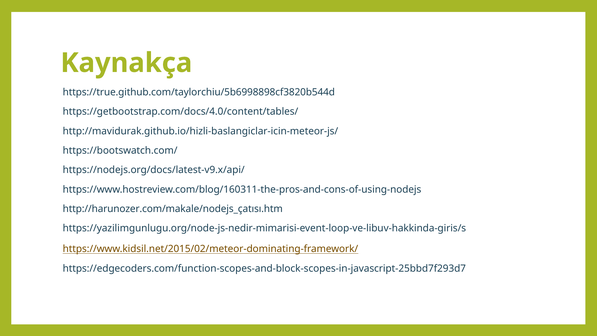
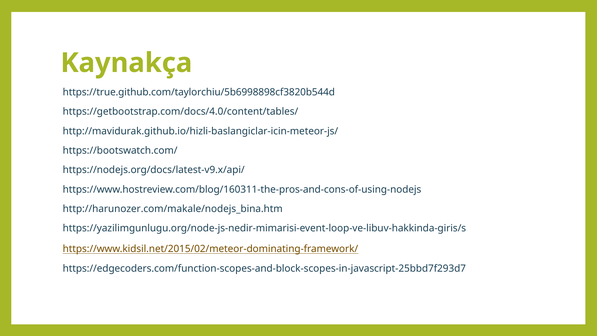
http://harunozer.com/makale/nodejs_çatısı.htm: http://harunozer.com/makale/nodejs_çatısı.htm -> http://harunozer.com/makale/nodejs_bina.htm (173, 209)
